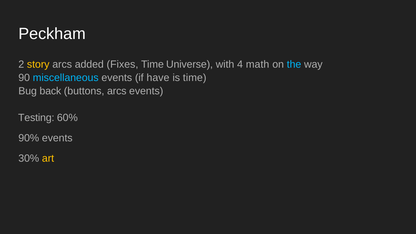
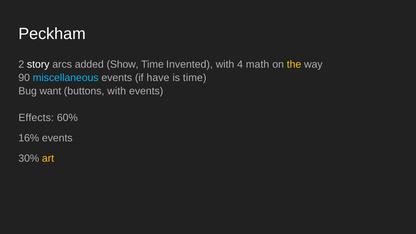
story colour: yellow -> white (38, 64)
Fixes: Fixes -> Show (123, 64)
Universe: Universe -> Invented (190, 64)
the colour: light blue -> yellow (294, 64)
back: back -> want (50, 91)
buttons arcs: arcs -> with (117, 91)
Testing: Testing -> Effects (36, 118)
90%: 90% -> 16% (29, 138)
